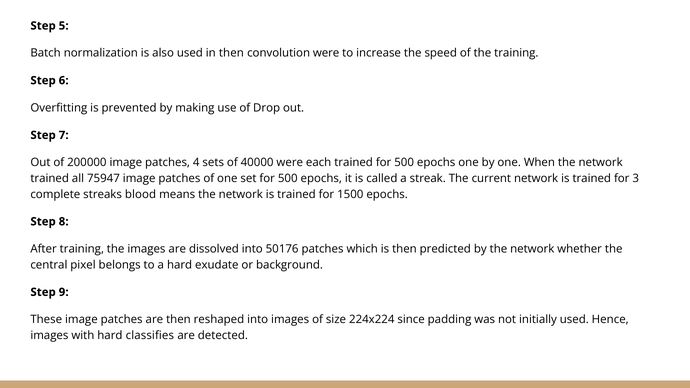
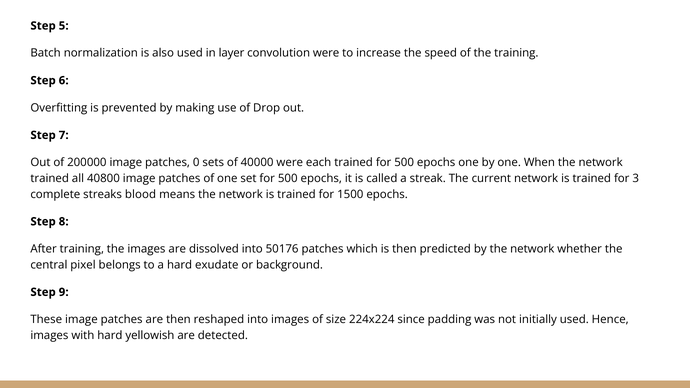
in then: then -> layer (231, 53)
4: 4 -> 0 (196, 163)
75947: 75947 -> 40800 (103, 178)
classifies: classifies -> yellowish (150, 335)
